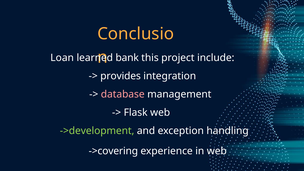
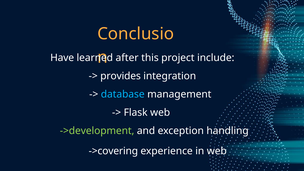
Loan: Loan -> Have (62, 58)
bank: bank -> after (127, 58)
database colour: pink -> light blue (123, 94)
